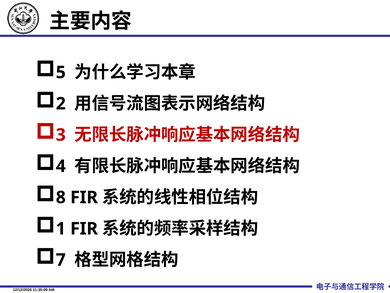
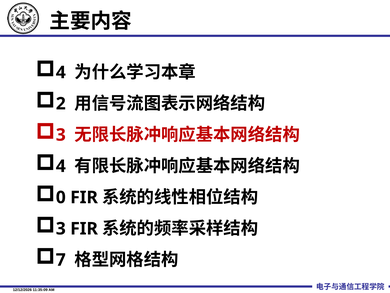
5: 5 -> 4 (61, 72)
8: 8 -> 0 (61, 197)
1: 1 -> 3 (61, 228)
